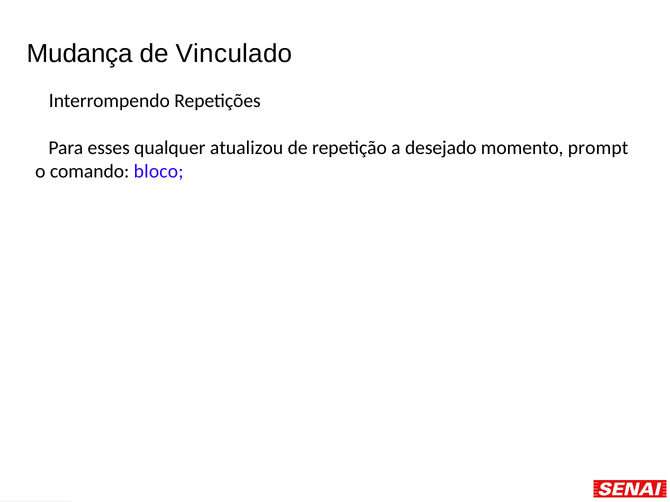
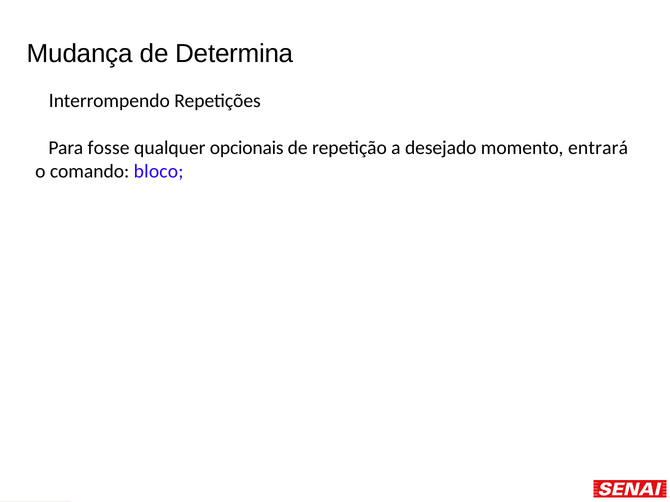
Vinculado: Vinculado -> Determina (234, 54)
esses: esses -> fosse (109, 148)
atualizou: atualizou -> opcionais (247, 148)
prompt: prompt -> entrará (598, 148)
